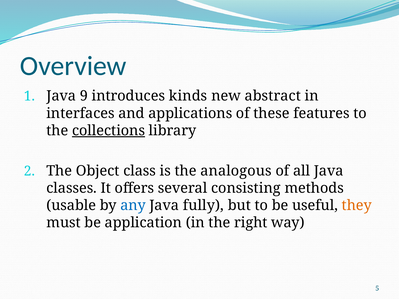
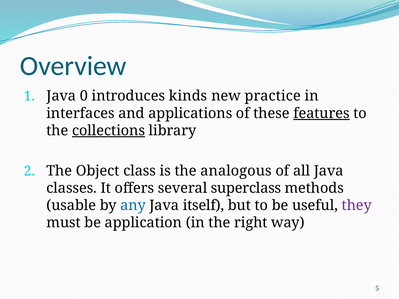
9: 9 -> 0 (84, 96)
abstract: abstract -> practice (273, 96)
features underline: none -> present (321, 113)
consisting: consisting -> superclass (246, 188)
fully: fully -> itself (203, 206)
they colour: orange -> purple (357, 206)
